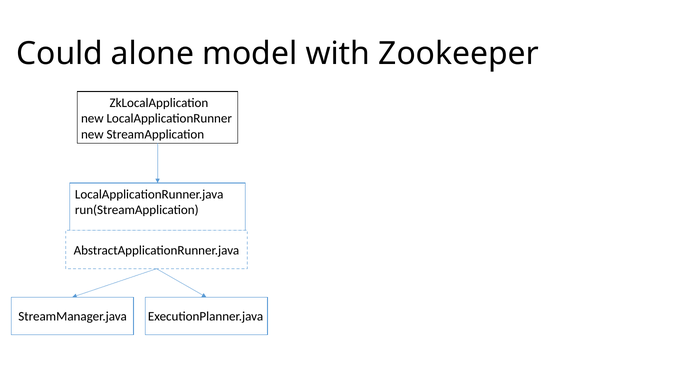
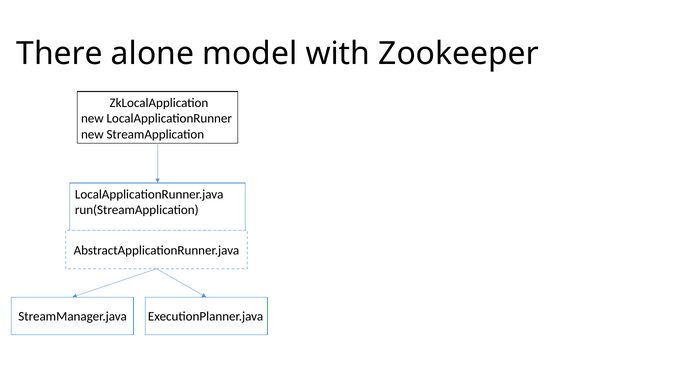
Could: Could -> There (60, 53)
